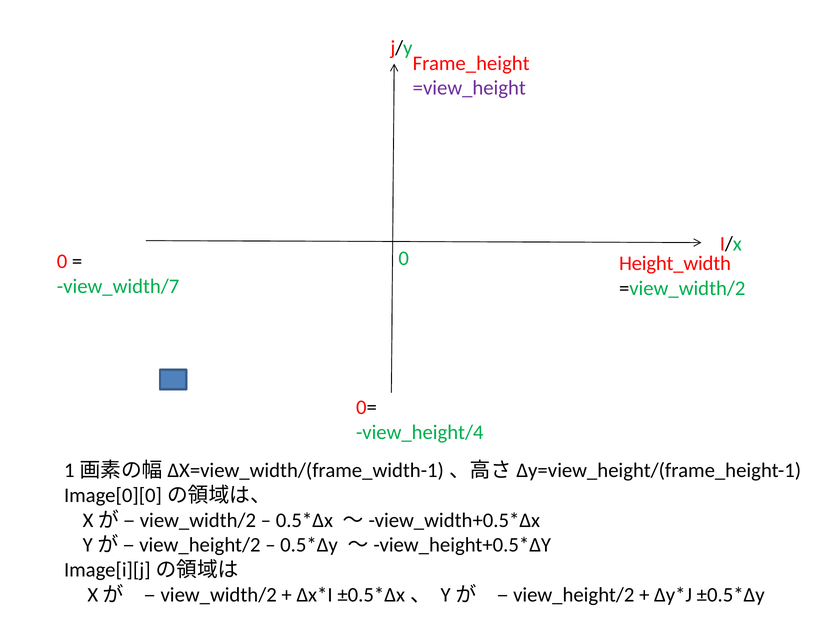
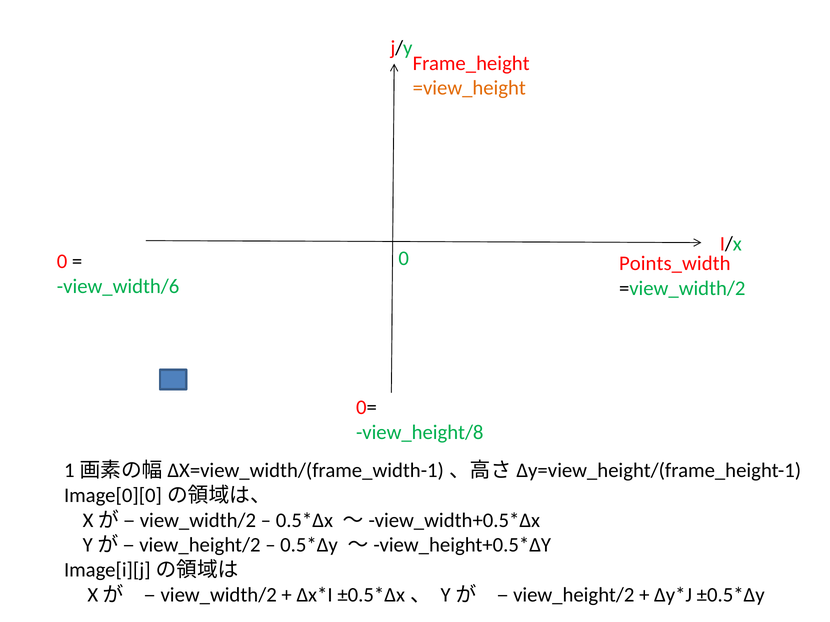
=view_height colour: purple -> orange (469, 88)
Height_width: Height_width -> Points_width (675, 264)
view_width/7: view_width/7 -> view_width/6 (118, 287)
view_height/4: view_height/4 -> view_height/8 (420, 433)
